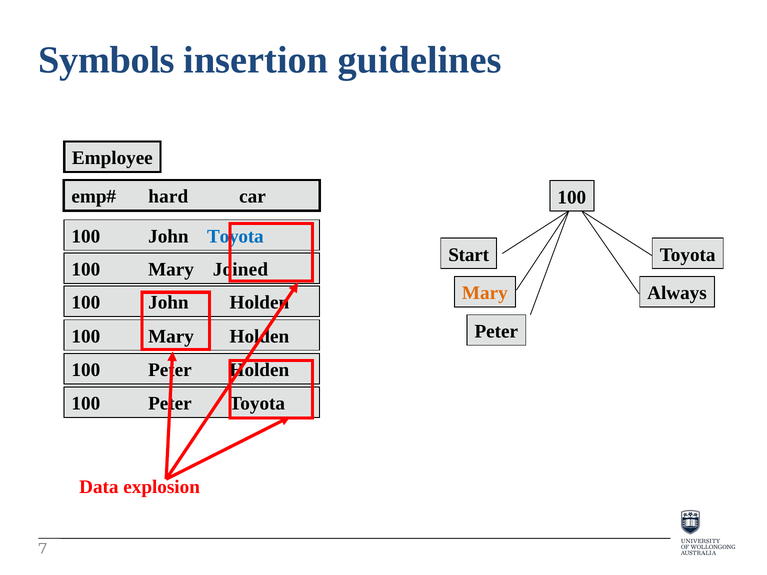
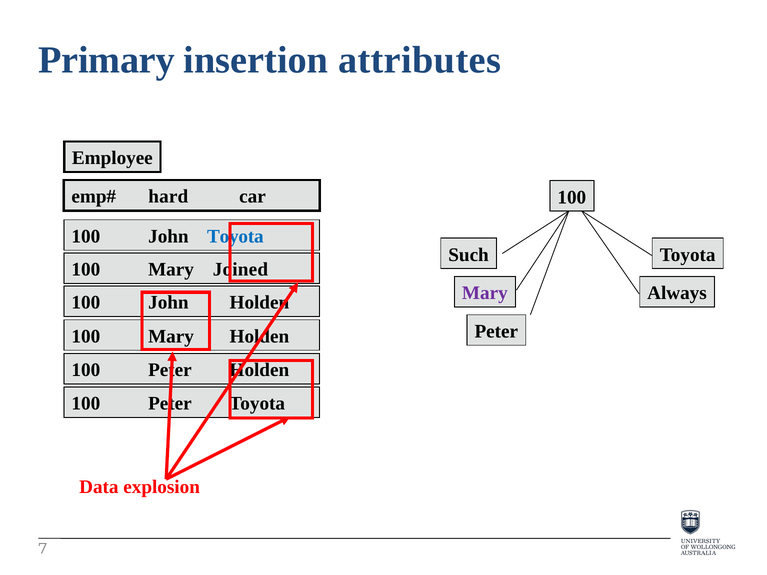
Symbols: Symbols -> Primary (107, 60)
guidelines: guidelines -> attributes (420, 60)
Start: Start -> Such (469, 255)
Mary colour: orange -> purple (485, 293)
